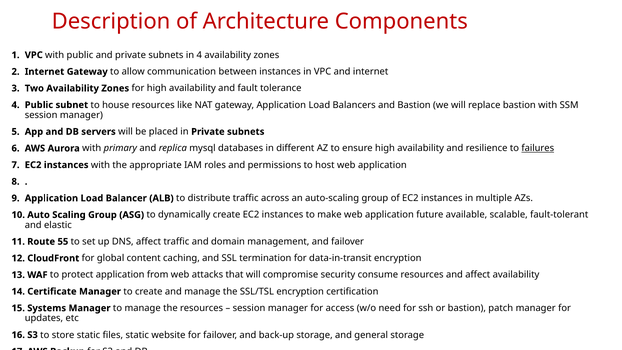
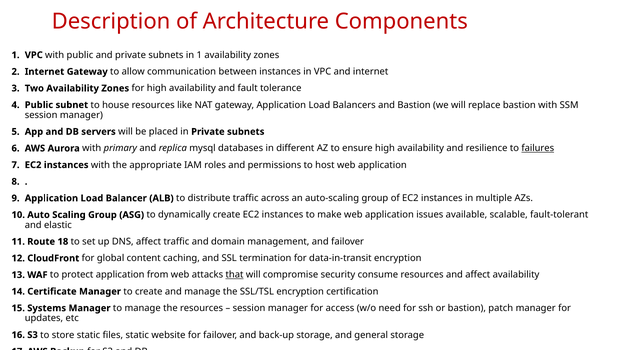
in 4: 4 -> 1 (199, 55)
future: future -> issues (430, 215)
55: 55 -> 18 (63, 242)
that underline: none -> present (235, 275)
